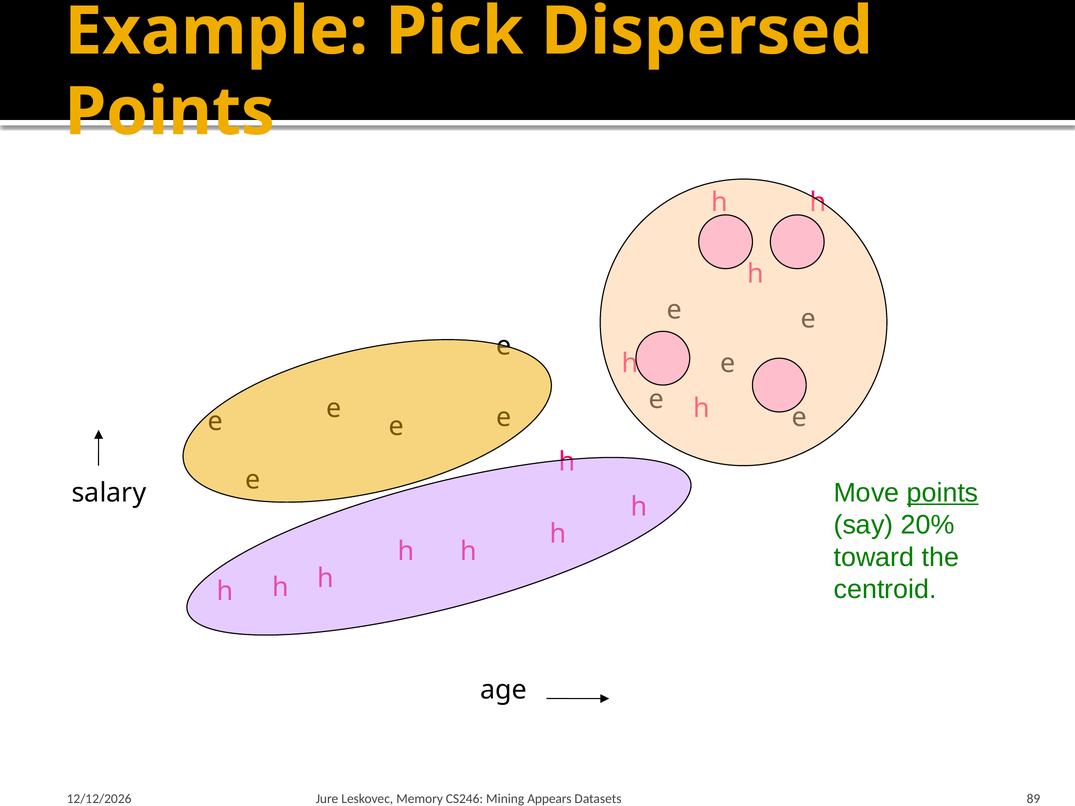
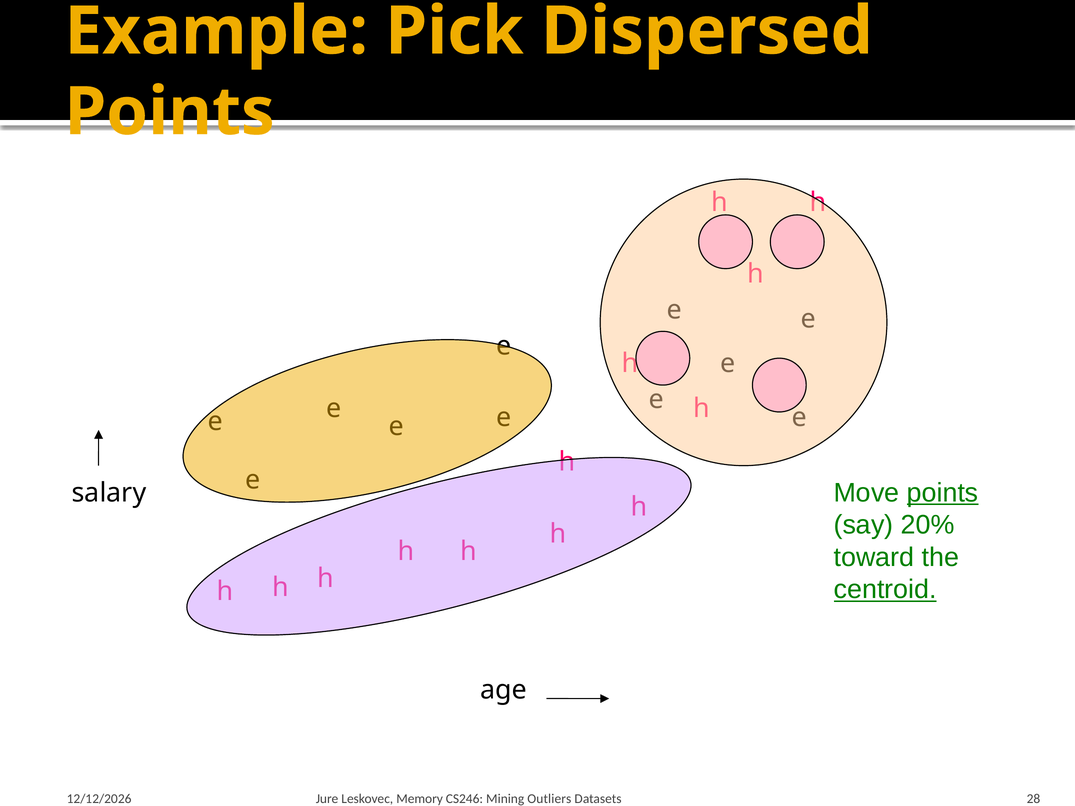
centroid underline: none -> present (885, 590)
Appears: Appears -> Outliers (549, 799)
89: 89 -> 28 (1033, 799)
